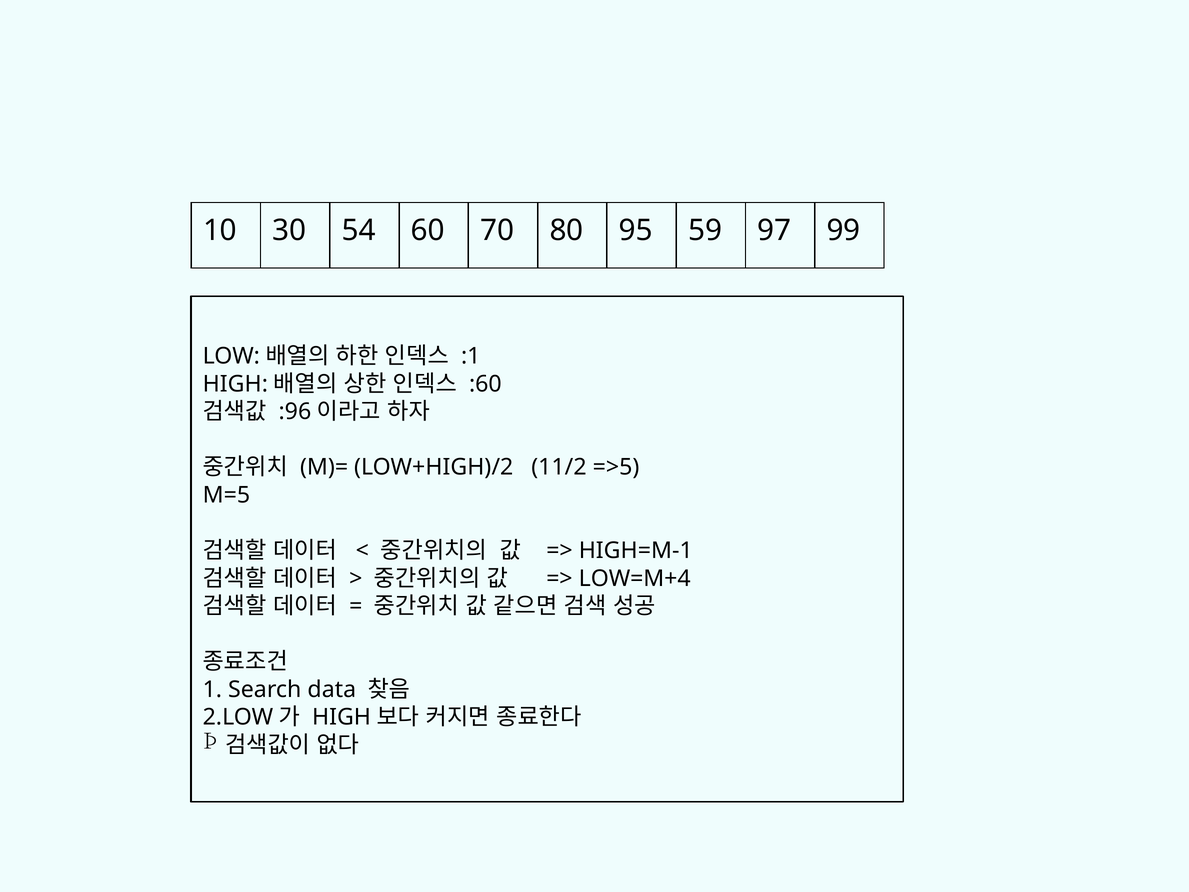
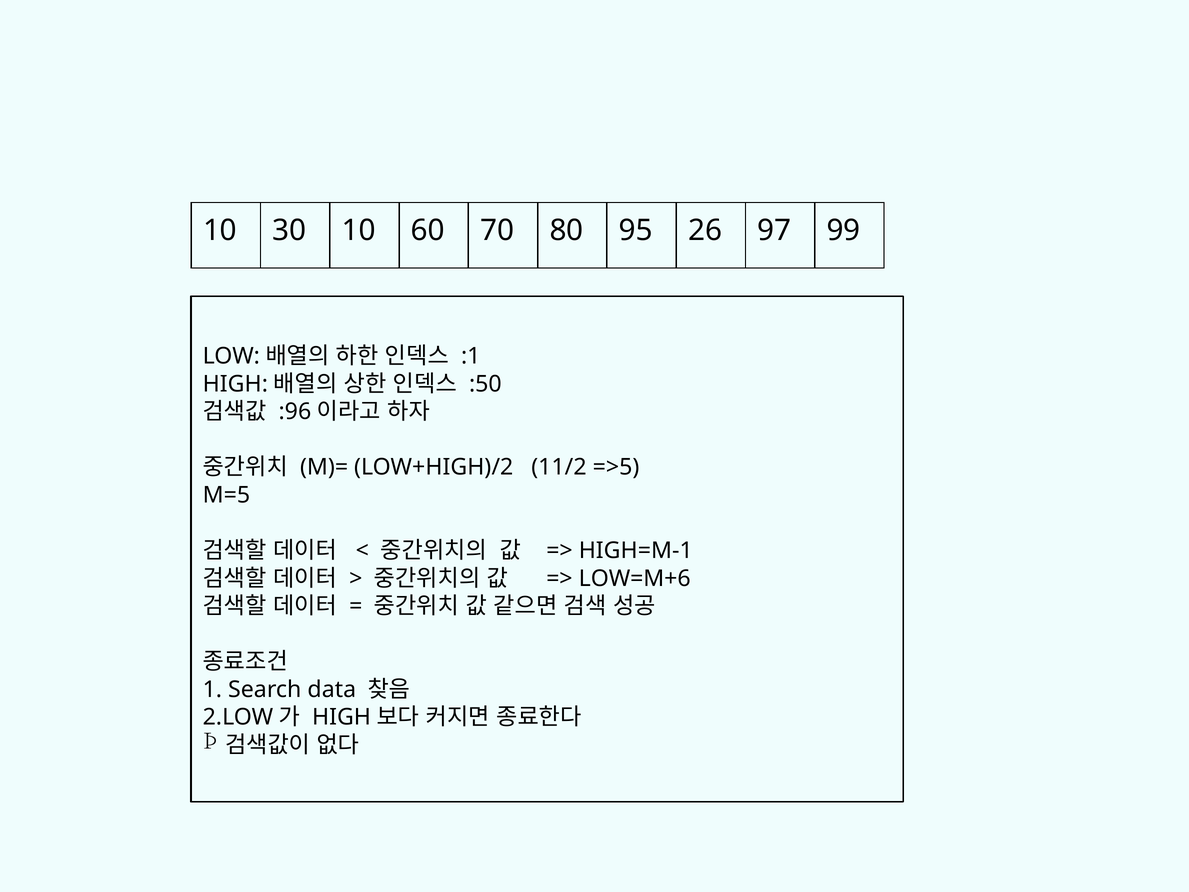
30 54: 54 -> 10 (359, 230)
59: 59 -> 26 (705, 230)
:60: :60 -> :50 (485, 384)
LOW=M+4: LOW=M+4 -> LOW=M+6 (635, 578)
